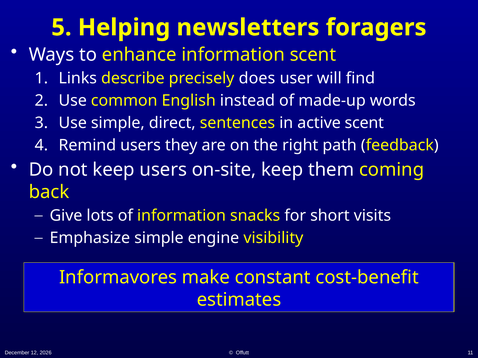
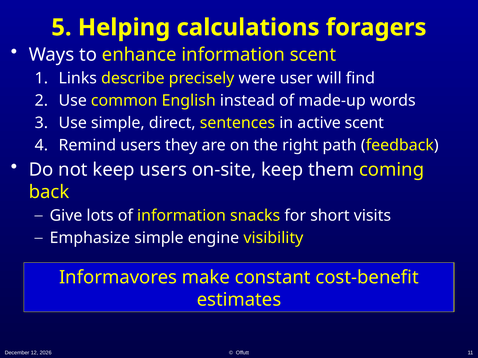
newsletters: newsletters -> calculations (248, 28)
does: does -> were (257, 78)
